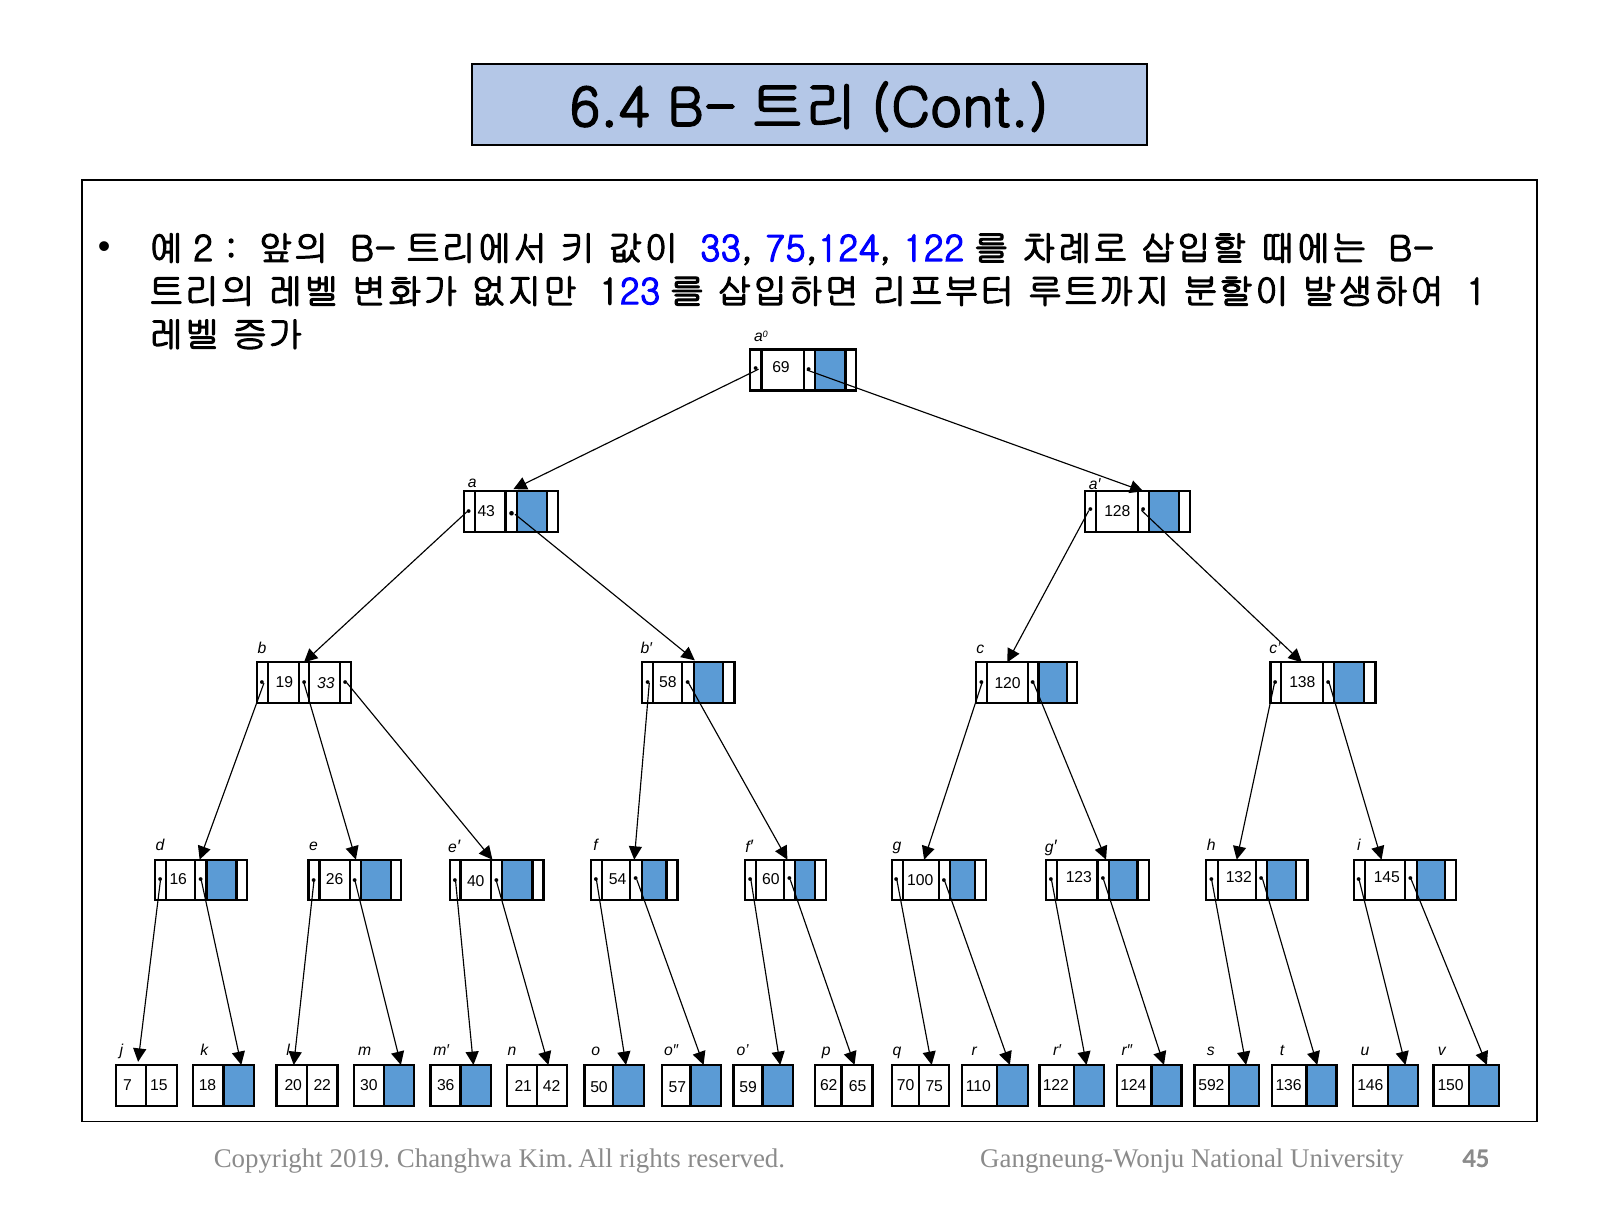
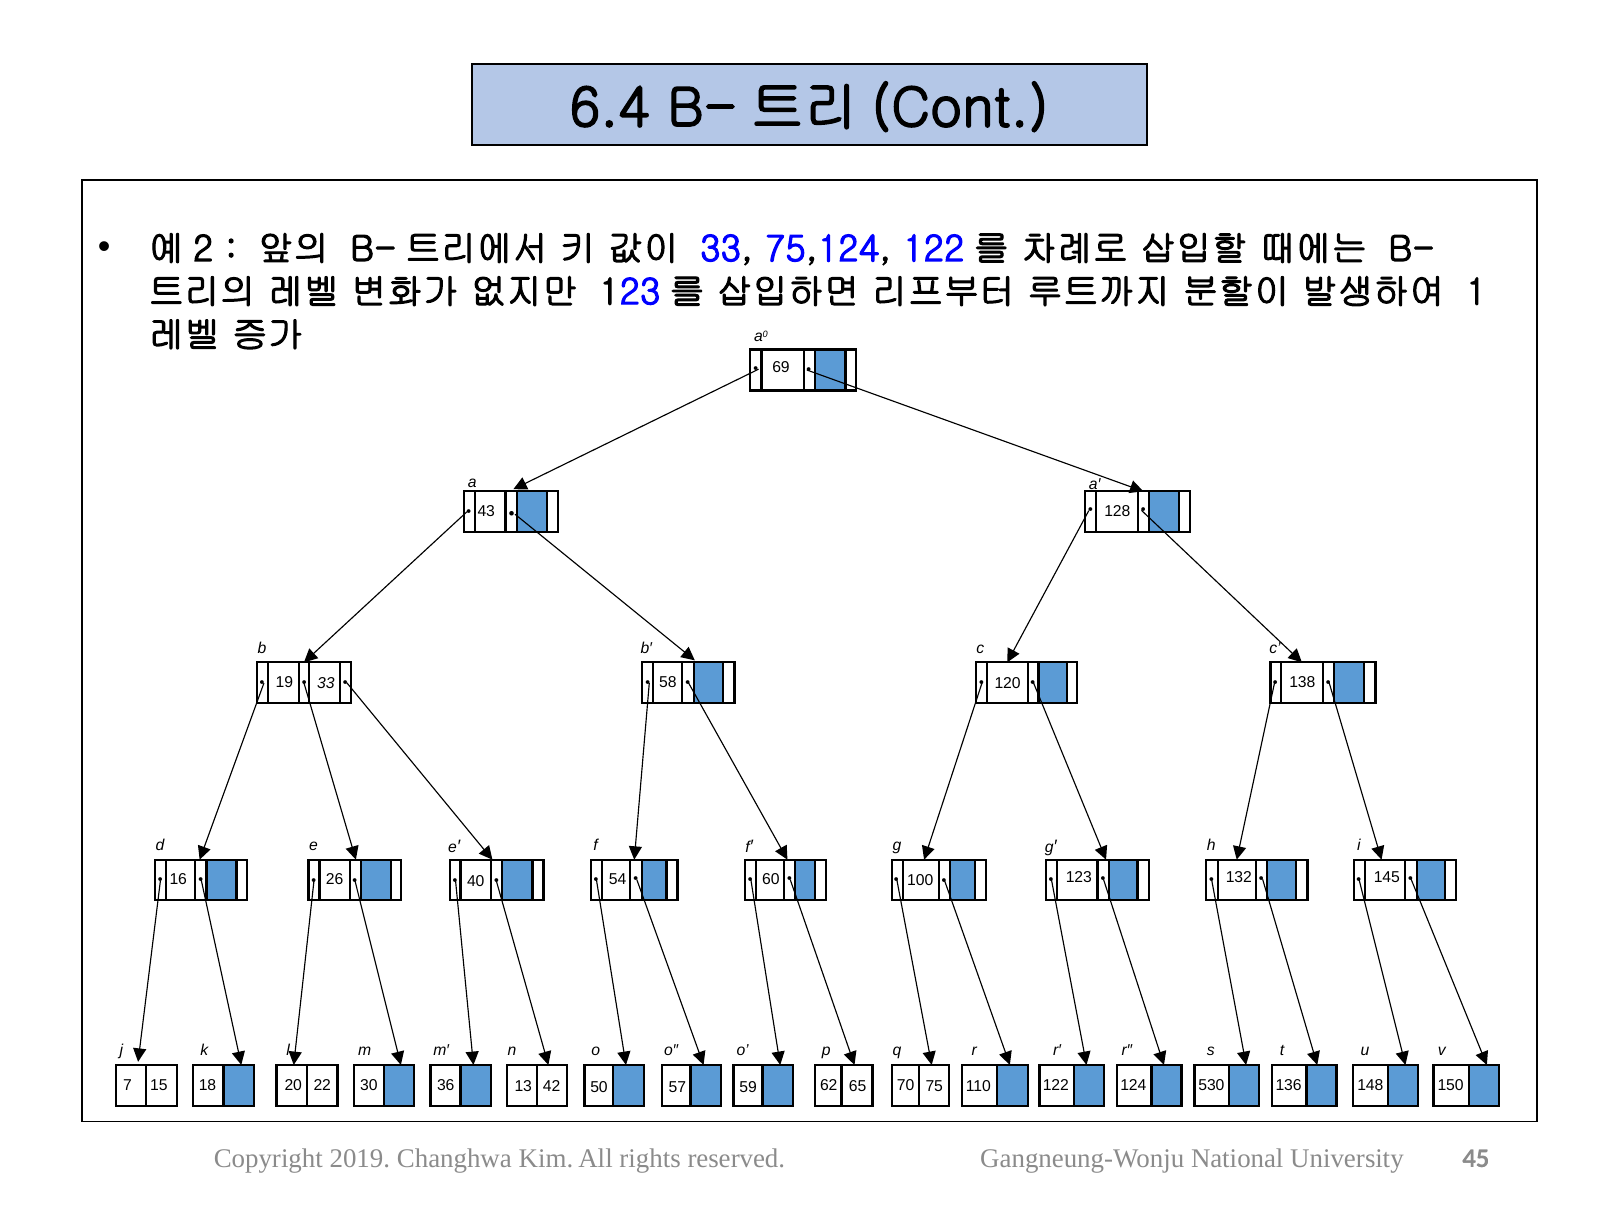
592: 592 -> 530 (1211, 1085)
146: 146 -> 148 (1370, 1085)
21: 21 -> 13 (523, 1086)
